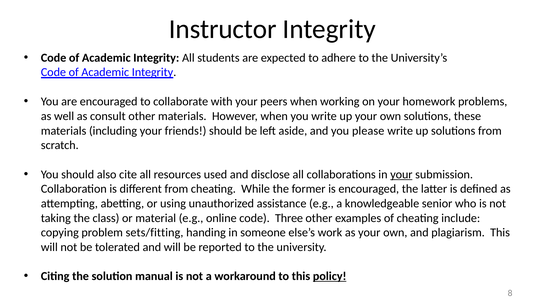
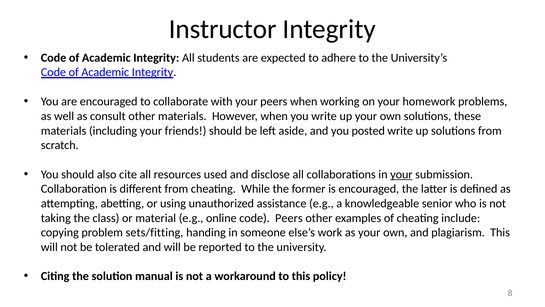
please: please -> posted (368, 131)
code Three: Three -> Peers (289, 218)
policy underline: present -> none (330, 276)
